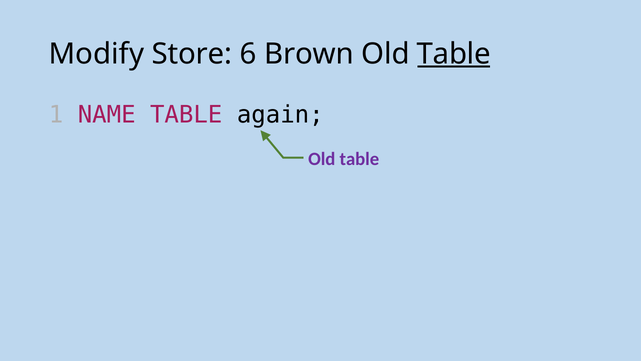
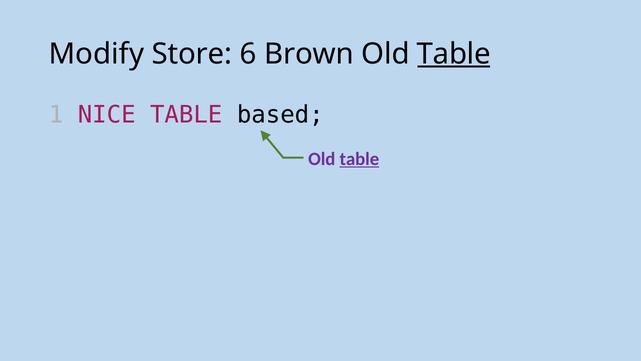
NAME: NAME -> NICE (107, 114)
again: again -> based (280, 114)
table underline: none -> present (359, 159)
